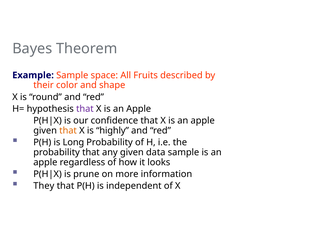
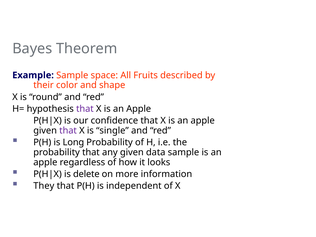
that colour: orange -> purple (68, 131)
highly: highly -> single (112, 131)
prune: prune -> delete (86, 174)
